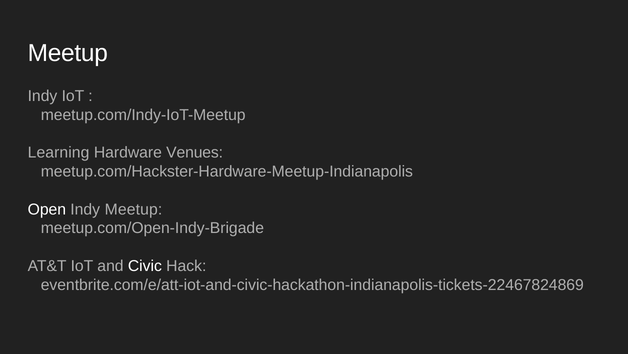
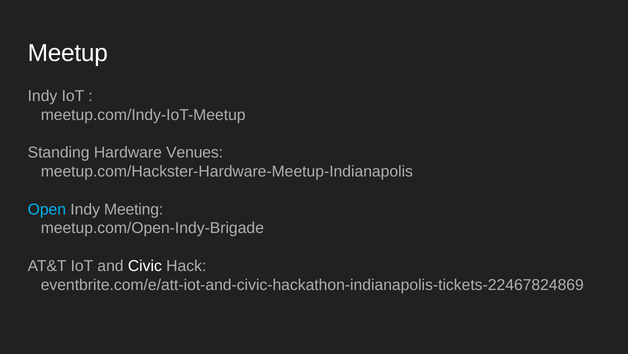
Learning: Learning -> Standing (59, 152)
Open colour: white -> light blue (47, 209)
Indy Meetup: Meetup -> Meeting (134, 209)
